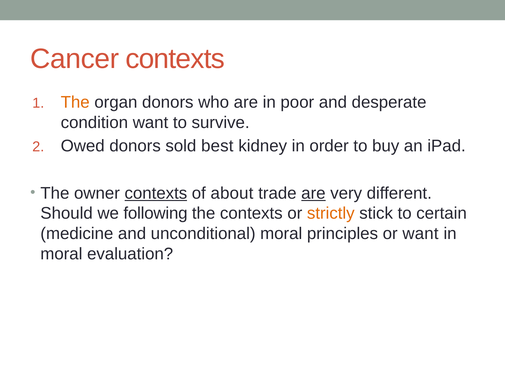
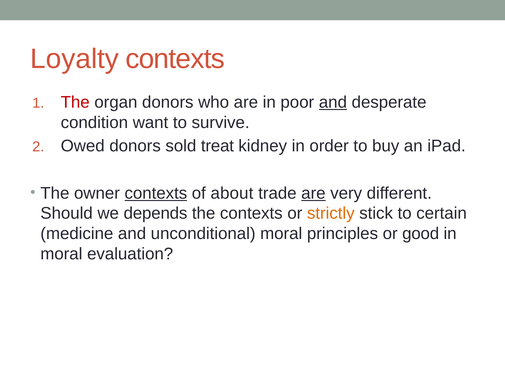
Cancer: Cancer -> Loyalty (75, 59)
The colour: orange -> red (75, 102)
and underline: none -> present (333, 102)
best: best -> treat (217, 146)
following: following -> depends (156, 213)
or want: want -> good (421, 233)
